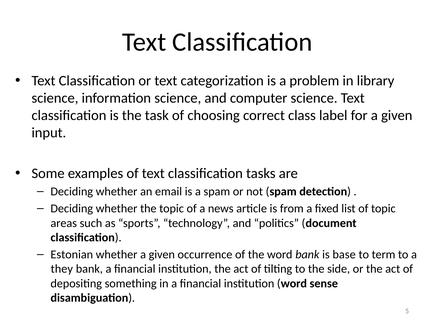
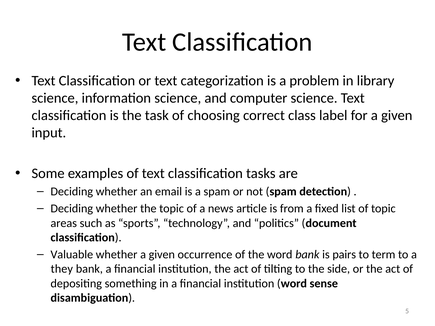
Estonian: Estonian -> Valuable (72, 255)
base: base -> pairs (344, 255)
